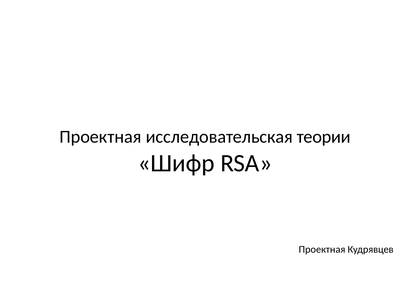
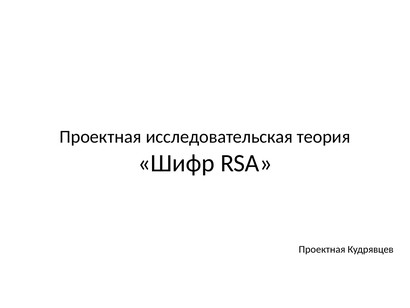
теории: теории -> теория (324, 137)
